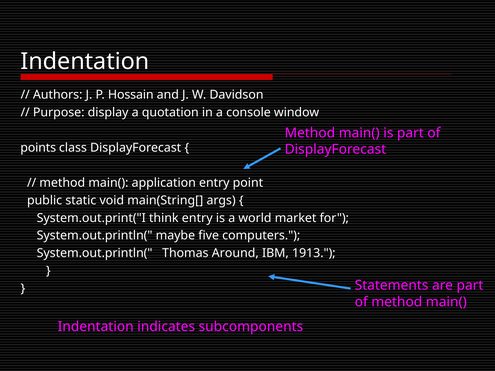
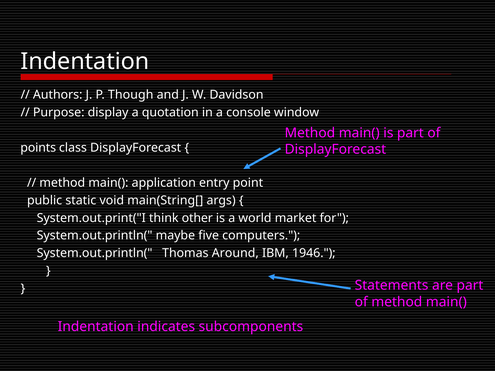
Hossain: Hossain -> Though (131, 95)
think entry: entry -> other (197, 218)
1913: 1913 -> 1946 (314, 253)
